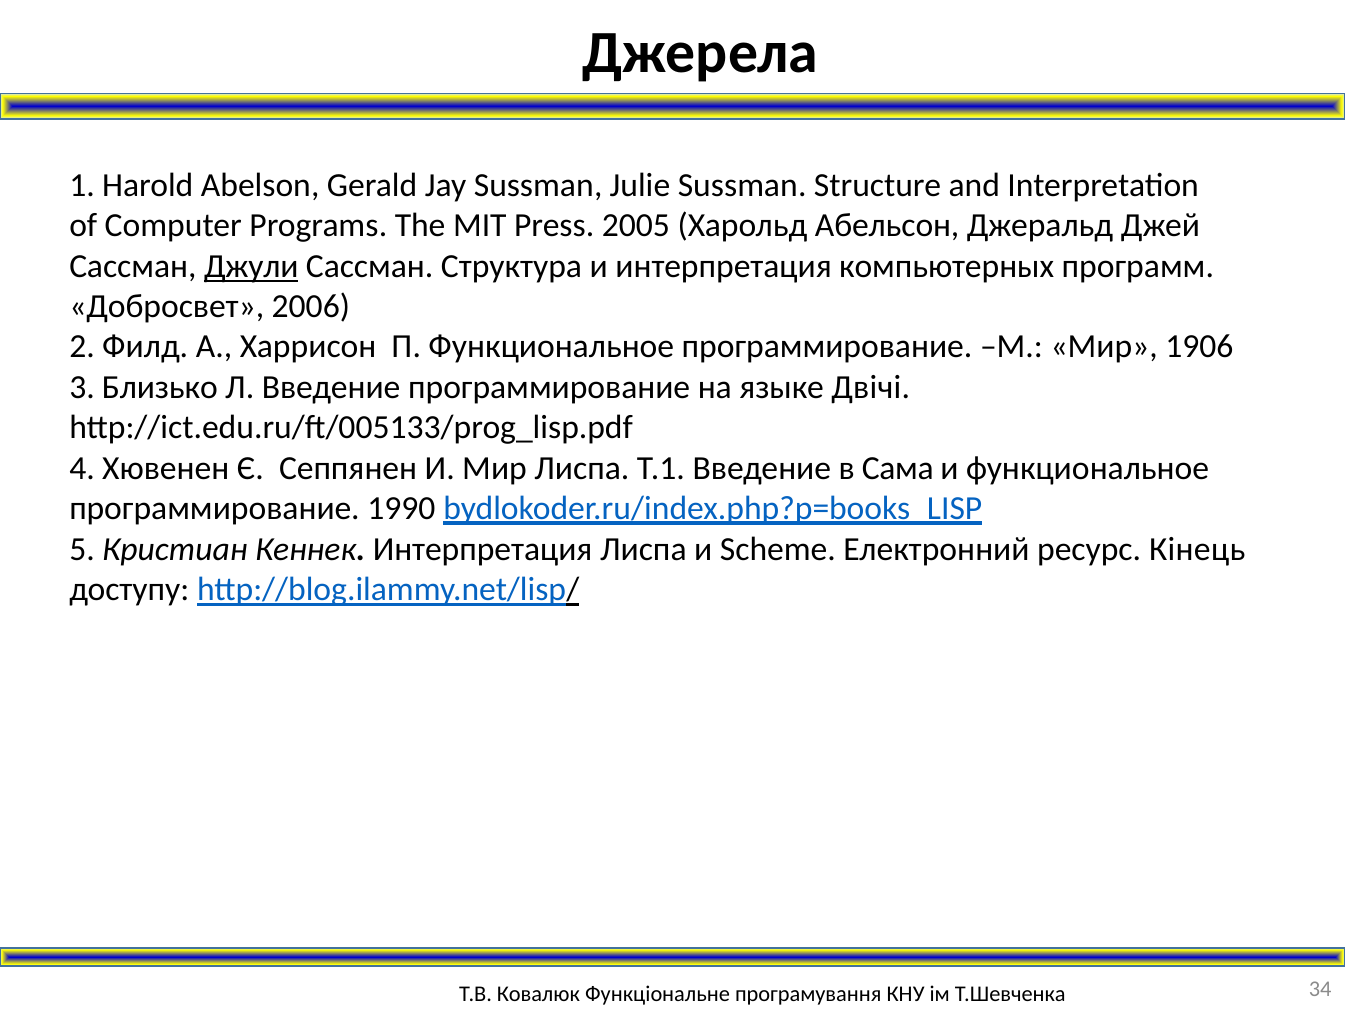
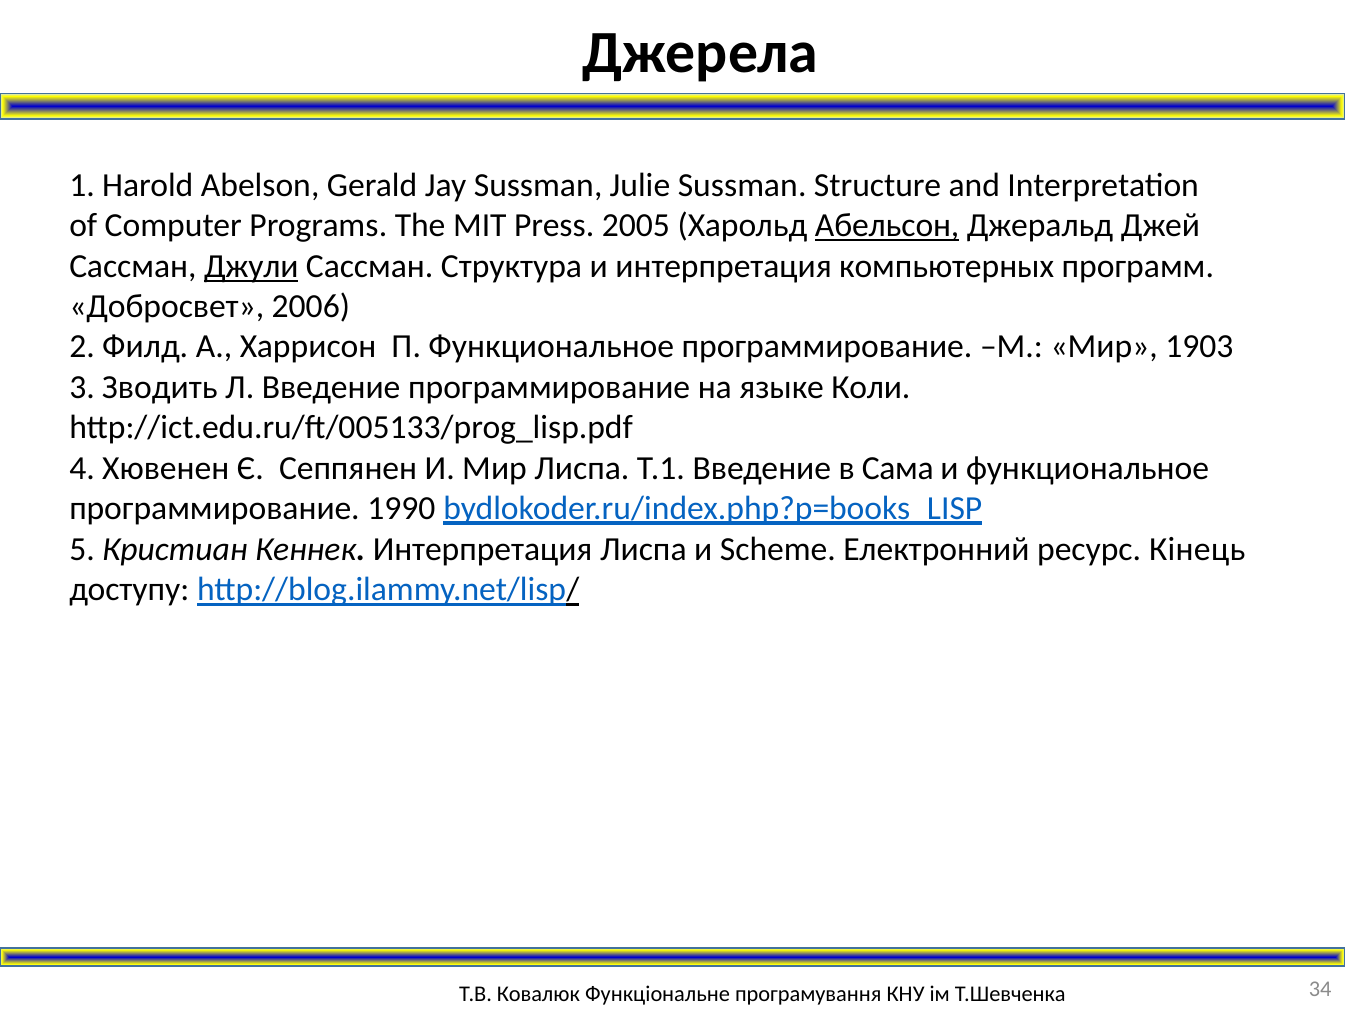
Абельсон underline: none -> present (887, 226)
1906: 1906 -> 1903 (1199, 347)
Близько: Близько -> Зводить (160, 387)
Двічі: Двічі -> Коли (871, 387)
